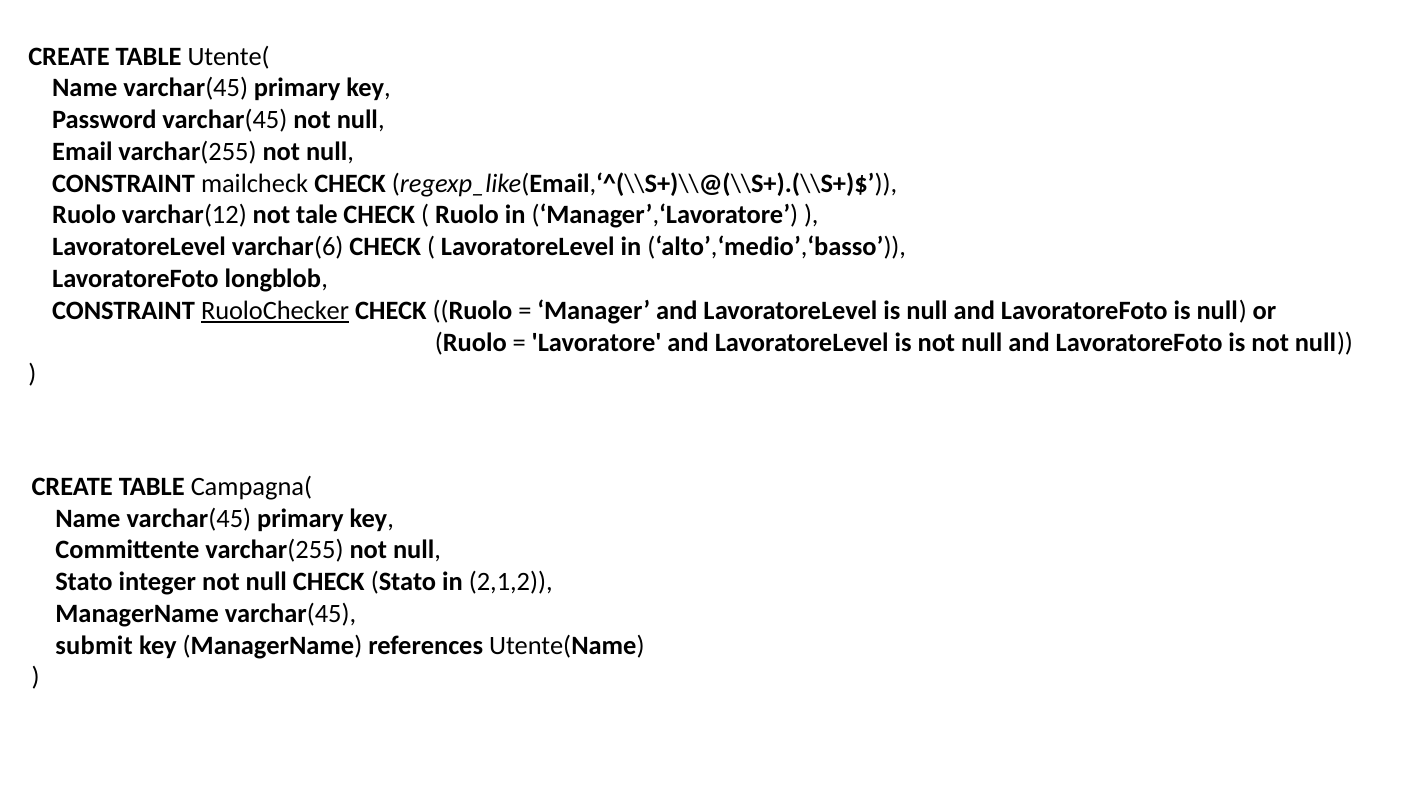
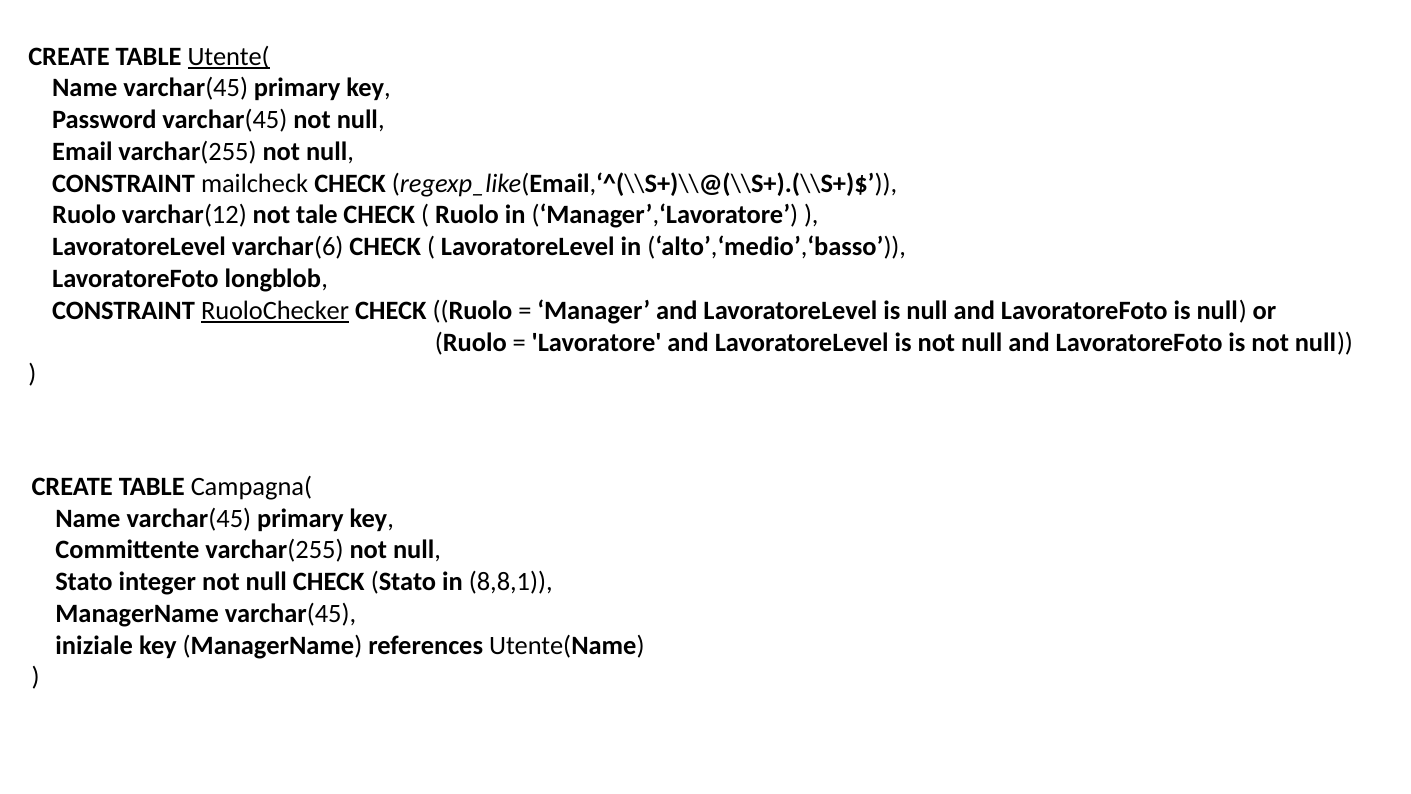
Utente( underline: none -> present (229, 56)
2,1,2: 2,1,2 -> 8,8,1 (511, 582)
submit: submit -> iniziale (94, 645)
